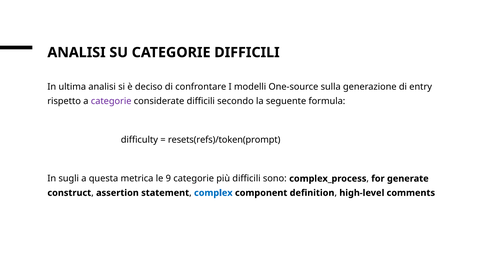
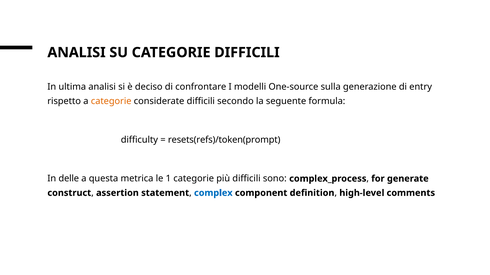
categorie colour: purple -> orange (111, 101)
sugli: sugli -> delle (69, 179)
9: 9 -> 1 (168, 179)
